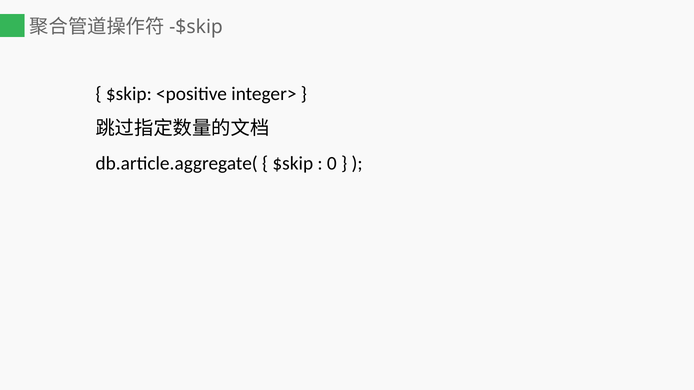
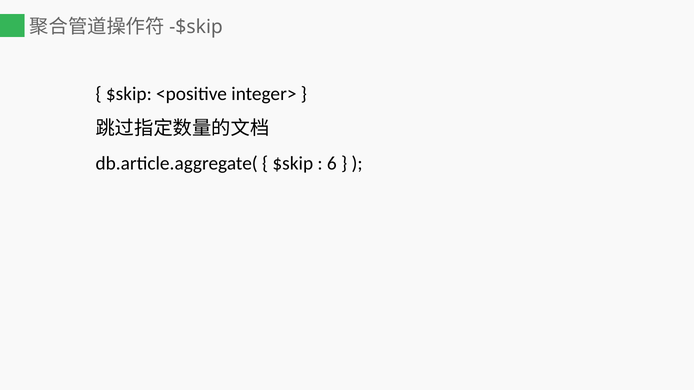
0: 0 -> 6 (332, 163)
